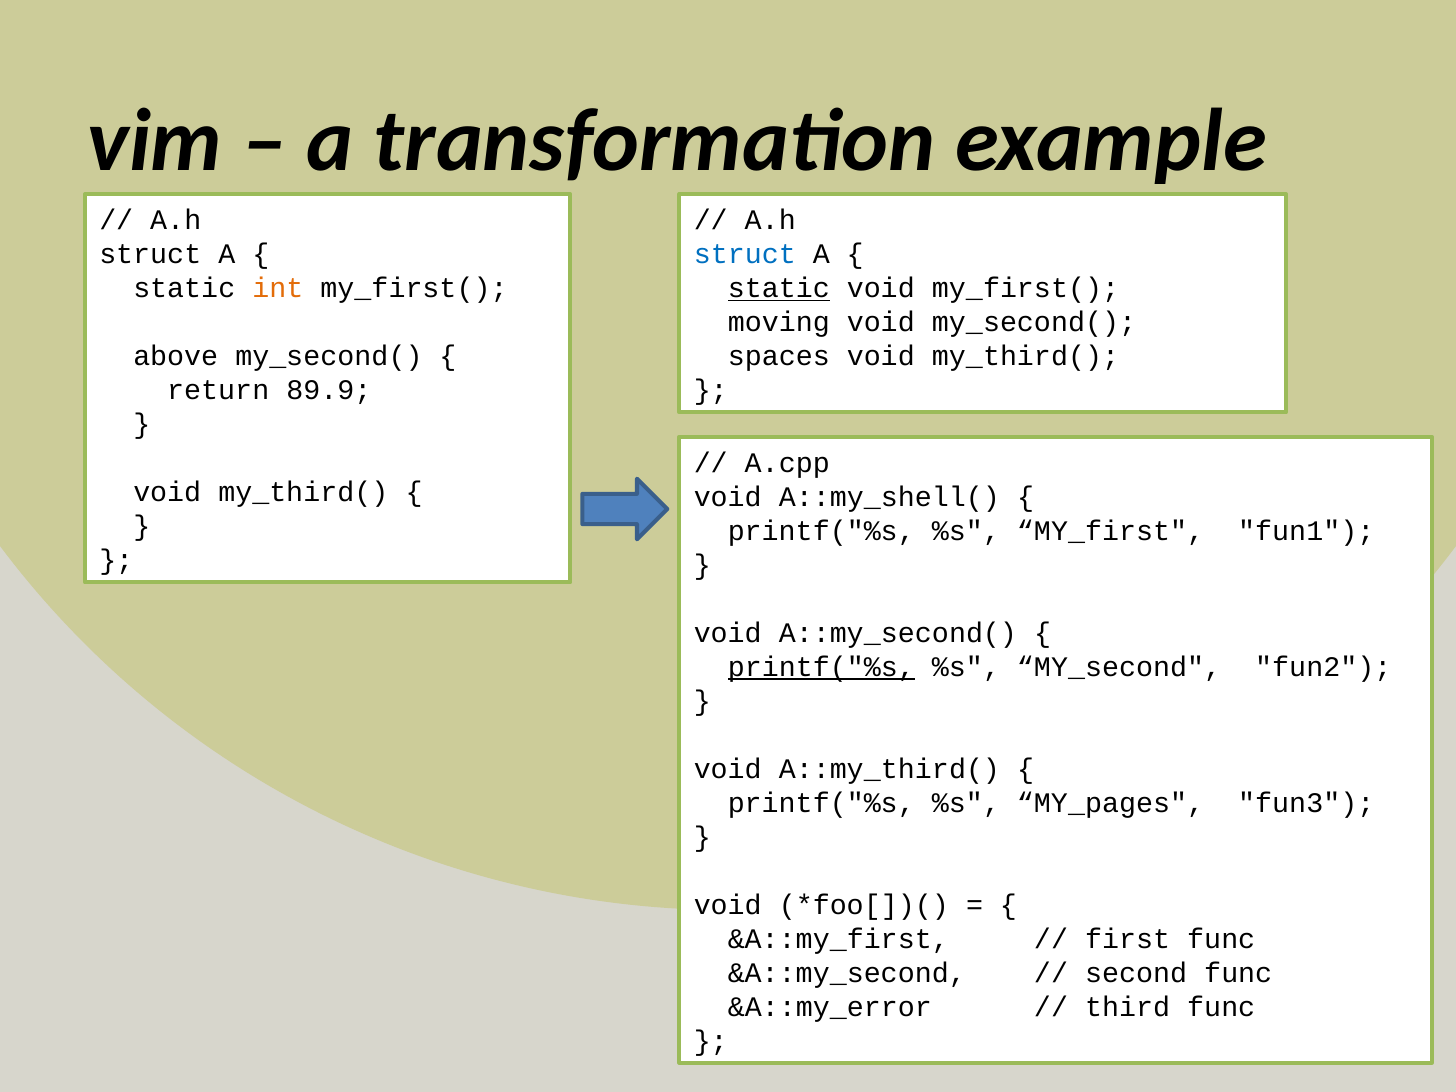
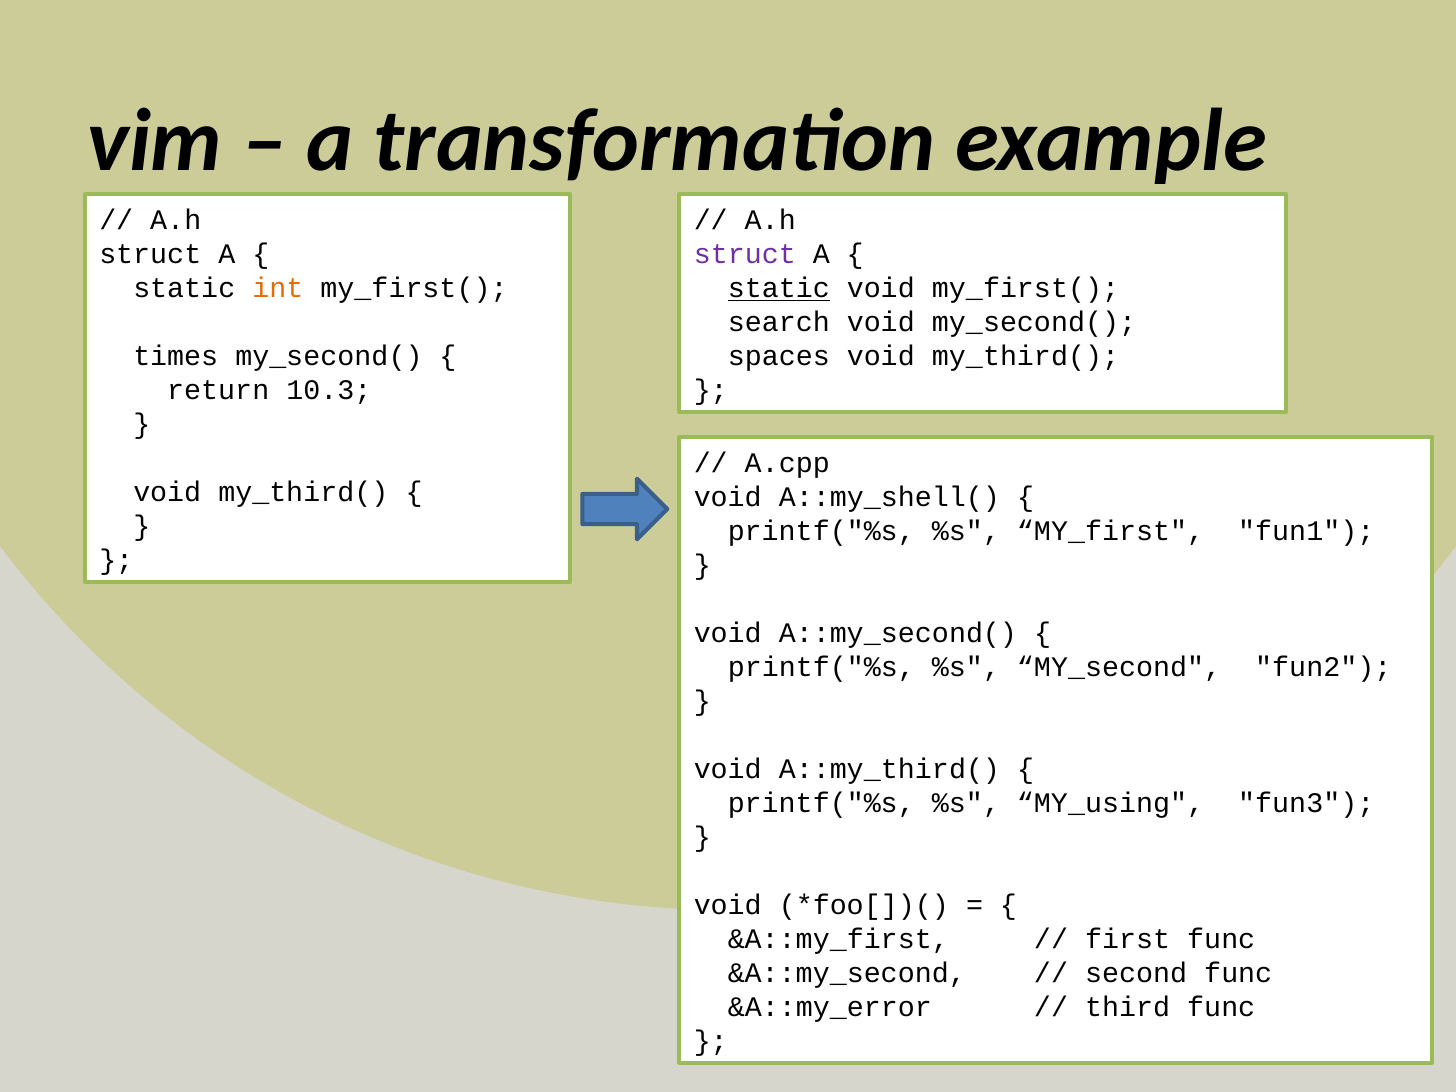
struct colour: blue -> purple (745, 254)
moving: moving -> search (779, 322)
above: above -> times (176, 356)
89.9: 89.9 -> 10.3 (329, 390)
printf("%s underline: present -> none (821, 667)
MY_pages: MY_pages -> MY_using (1111, 803)
